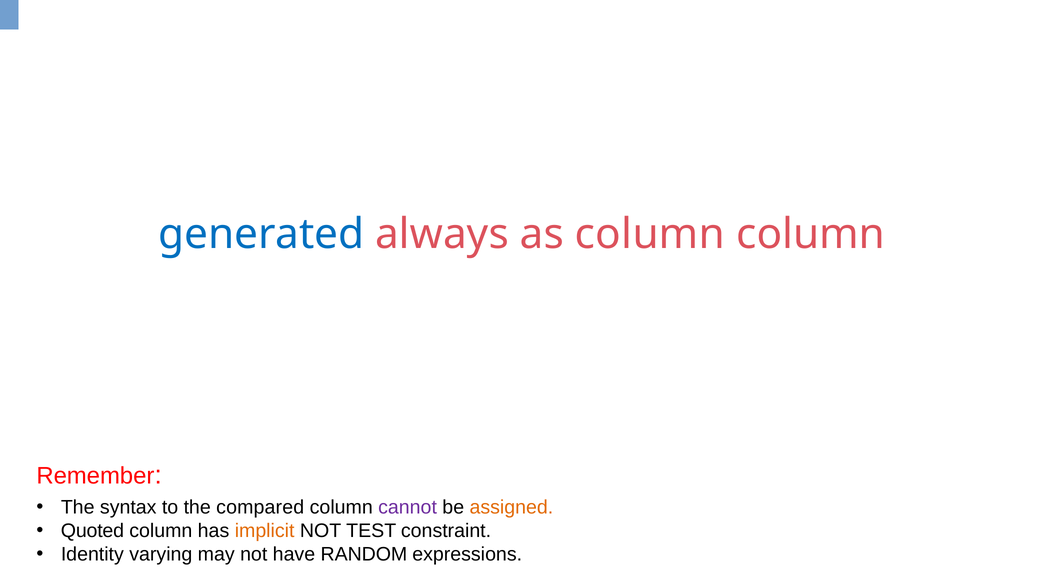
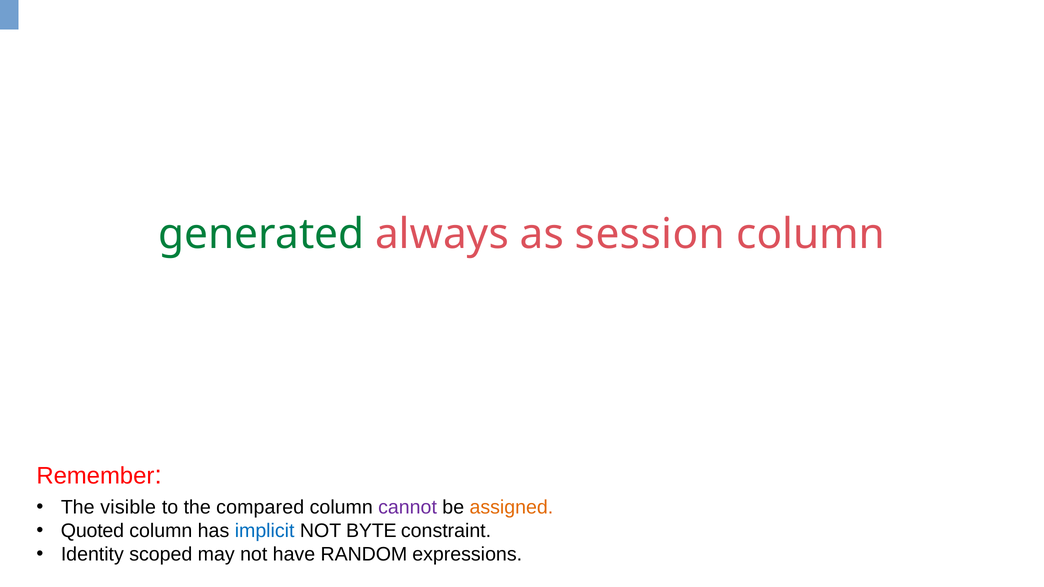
generated colour: blue -> green (261, 235)
as column: column -> session (650, 235)
syntax: syntax -> visible (128, 507)
implicit colour: orange -> blue (265, 531)
TEST: TEST -> BYTE (371, 531)
varying: varying -> scoped (161, 554)
